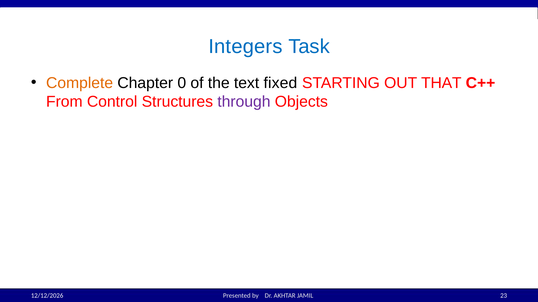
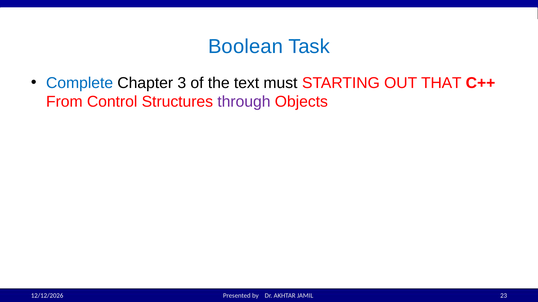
Integers: Integers -> Boolean (246, 47)
Complete colour: orange -> blue (80, 83)
0: 0 -> 3 (182, 83)
fixed: fixed -> must (280, 83)
